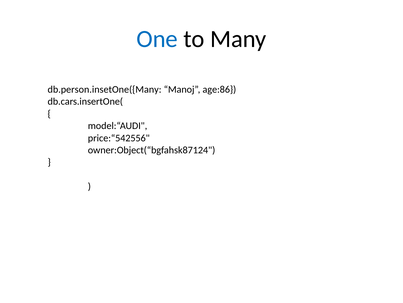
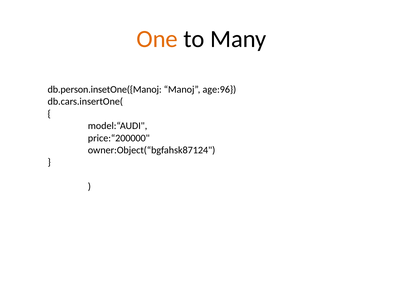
One colour: blue -> orange (157, 39)
db.person.insetOne({Many: db.person.insetOne({Many -> db.person.insetOne({Manoj (105, 89)
age:86: age:86 -> age:96 (219, 89)
price:“542556: price:“542556 -> price:“200000 (119, 138)
